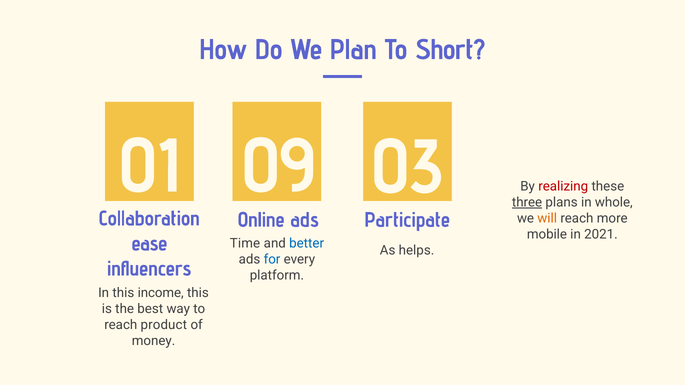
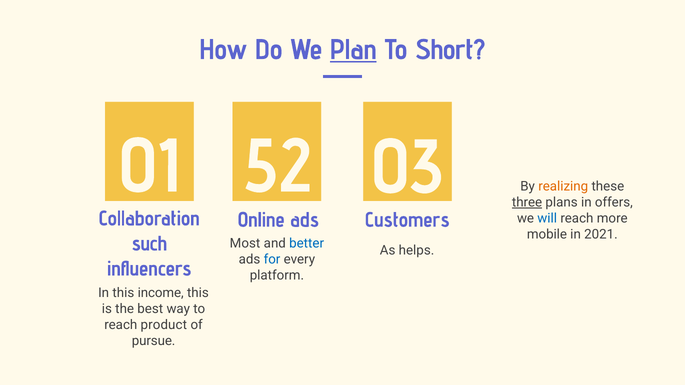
Plan underline: none -> present (353, 50)
09: 09 -> 52 (278, 167)
realizing colour: red -> orange (563, 186)
whole: whole -> offers (614, 202)
Participate: Participate -> Customers (407, 220)
will colour: orange -> blue (547, 218)
ease: ease -> such (149, 244)
Time: Time -> Most (245, 244)
money: money -> pursue (154, 341)
